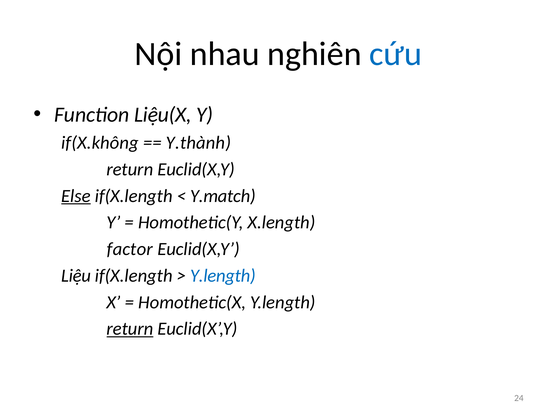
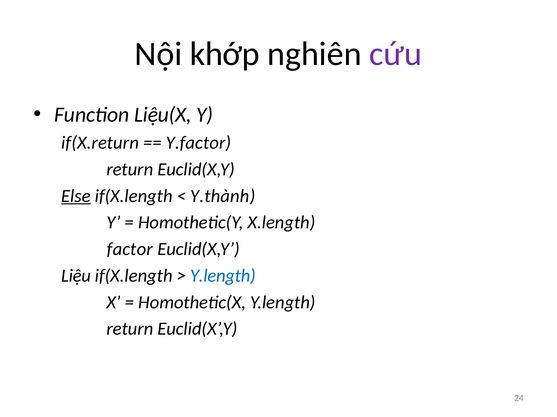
nhau: nhau -> khớp (225, 54)
cứu colour: blue -> purple (396, 54)
if(X.không: if(X.không -> if(X.return (100, 143)
Y.thành: Y.thành -> Y.factor (199, 143)
Y.match: Y.match -> Y.thành (223, 196)
return underline: present -> none (130, 329)
